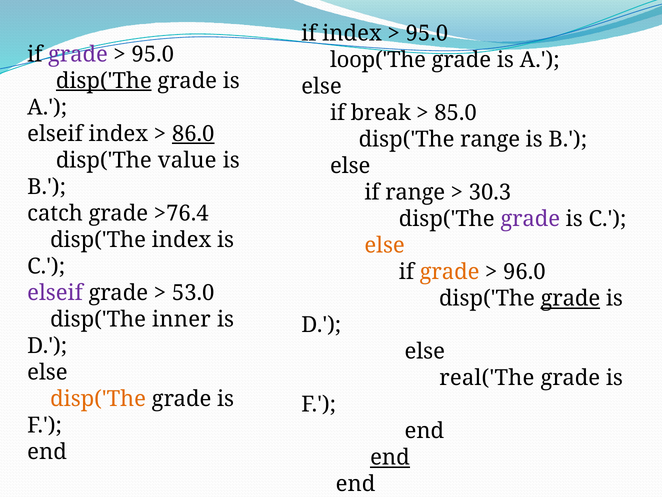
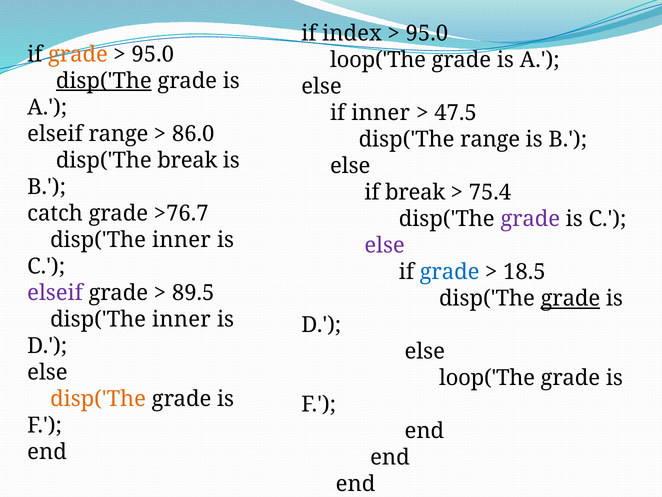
grade colour: purple -> orange (78, 54)
if break: break -> inner (381, 113)
85.0: 85.0 -> 47.5 (456, 113)
elseif index: index -> range (118, 134)
86.0 underline: present -> none (193, 134)
disp('The value: value -> break (187, 160)
if range: range -> break (415, 192)
30.3: 30.3 -> 75.4 (490, 192)
>76.4: >76.4 -> >76.7 (181, 213)
index: index -> inner (181, 240)
else colour: orange -> purple (385, 245)
grade colour: orange -> blue (450, 272)
96.0: 96.0 -> 18.5 (524, 272)
53.0: 53.0 -> 89.5 (193, 293)
real('The: real('The -> loop('The (487, 378)
end underline: present -> none (390, 457)
